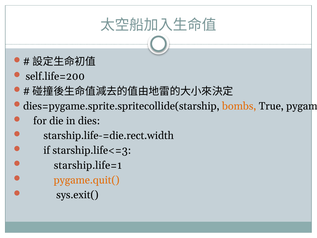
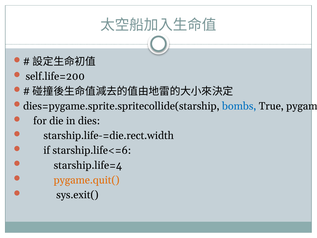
bombs colour: orange -> blue (239, 106)
starship.life<=3: starship.life<=3 -> starship.life<=6 (92, 150)
starship.life=1: starship.life=1 -> starship.life=4 (88, 165)
